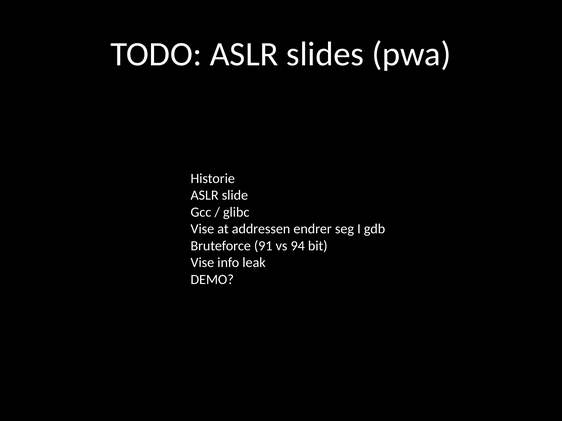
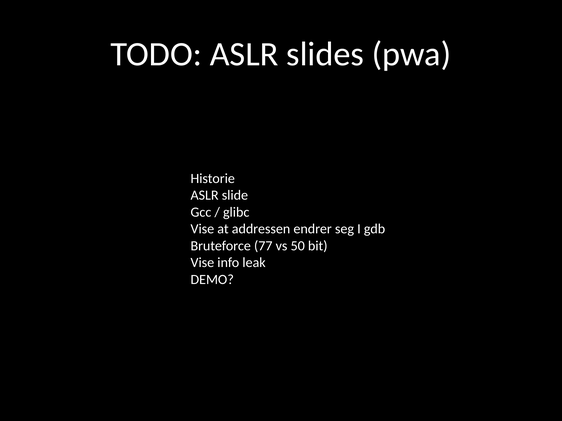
91: 91 -> 77 (263, 246)
94: 94 -> 50 (298, 246)
